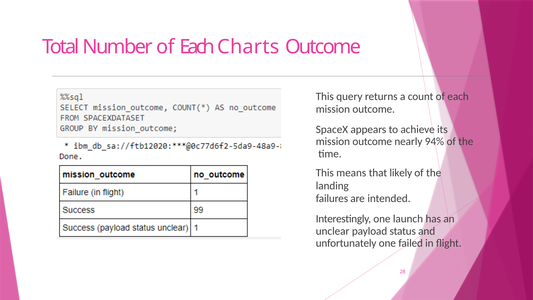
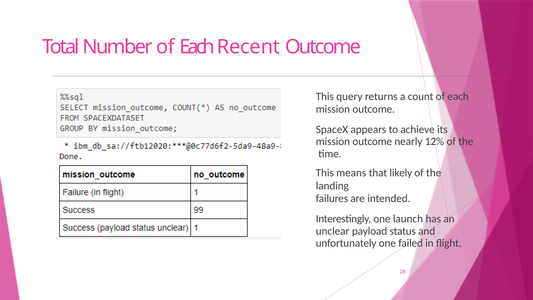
Charts: Charts -> Recent (249, 47)
94%: 94% -> 12% (434, 141)
